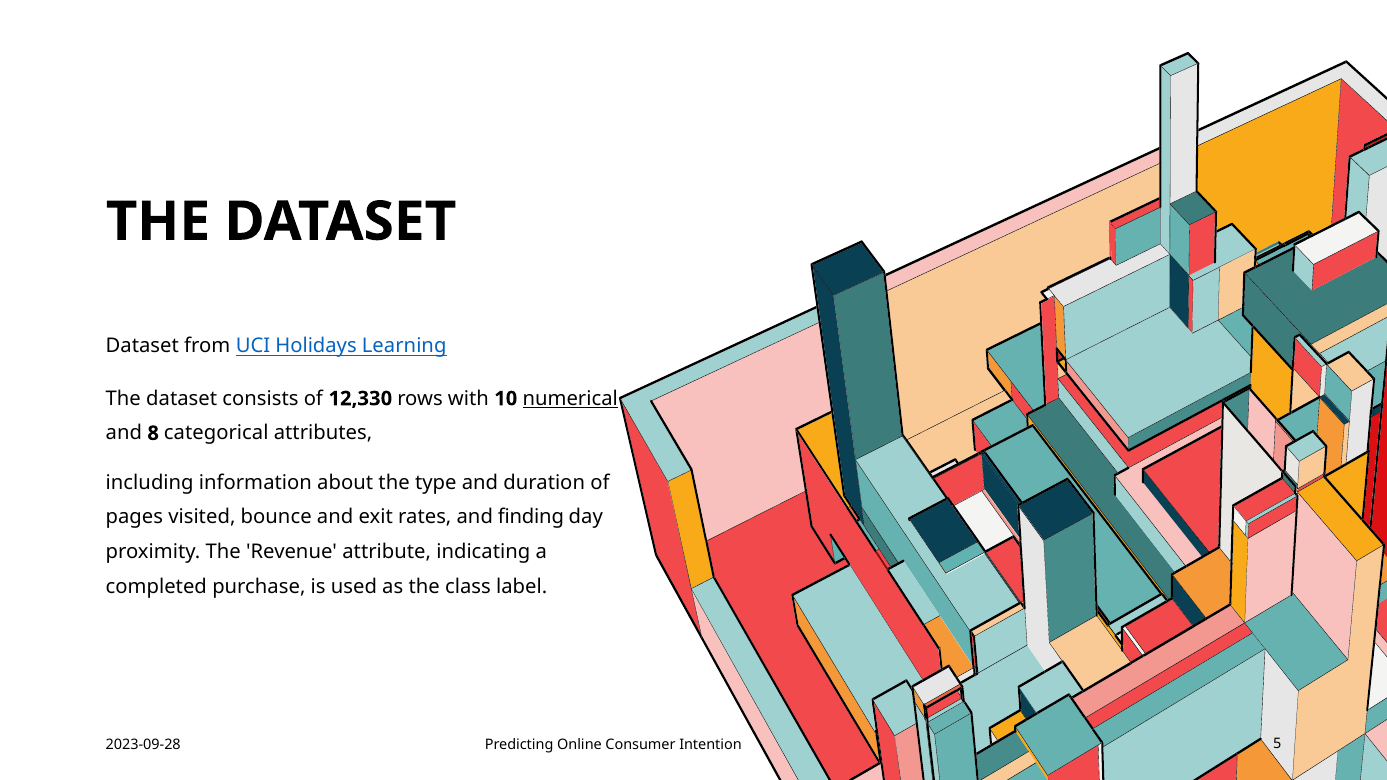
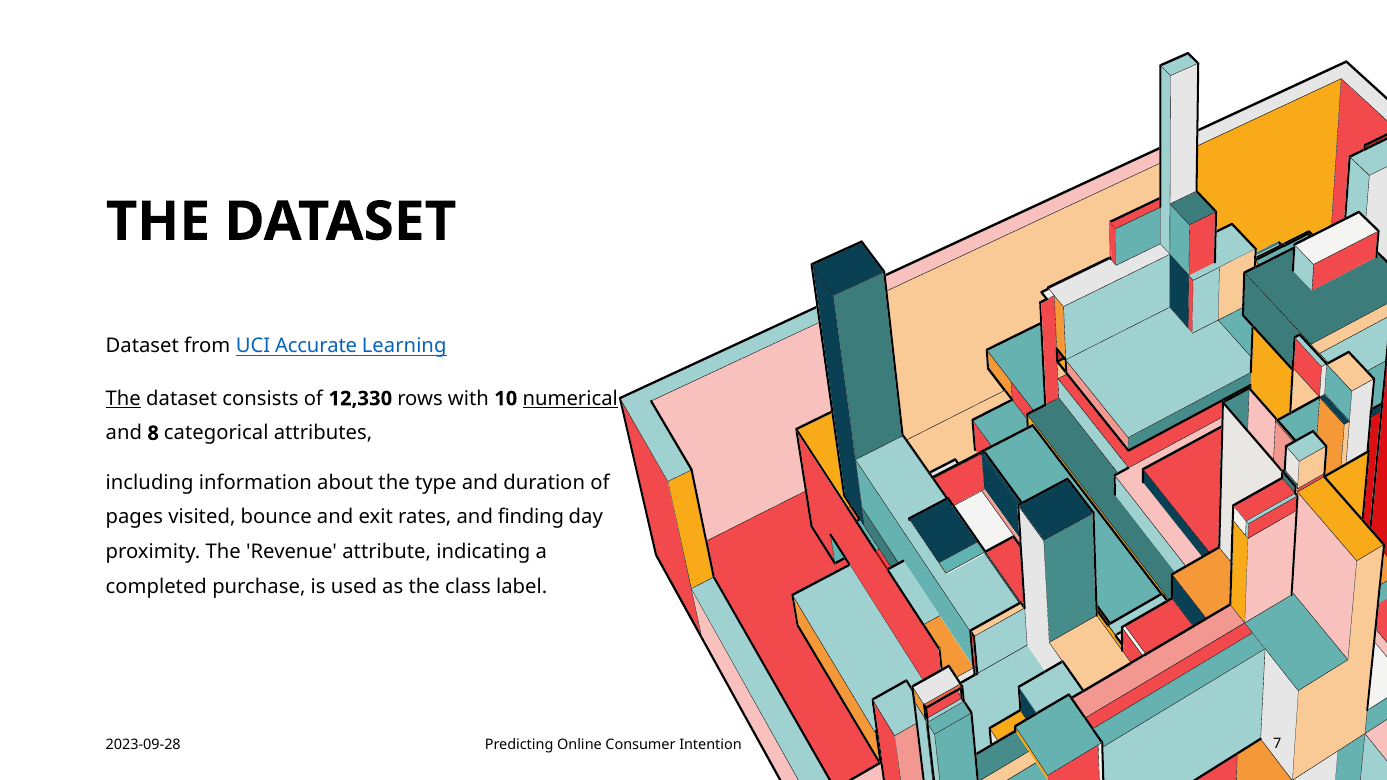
Holidays: Holidays -> Accurate (316, 346)
The underline: none -> present (123, 399)
5: 5 -> 7 (1277, 744)
